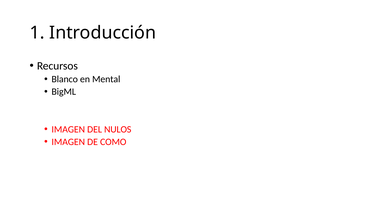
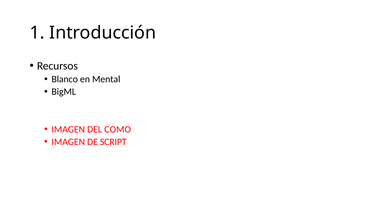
NULOS: NULOS -> COMO (118, 129)
COMO: COMO -> SCRIPT (113, 142)
